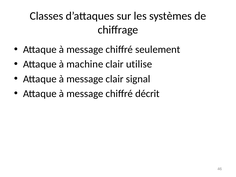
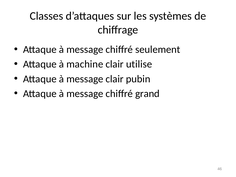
signal: signal -> pubin (138, 79)
décrit: décrit -> grand (147, 94)
